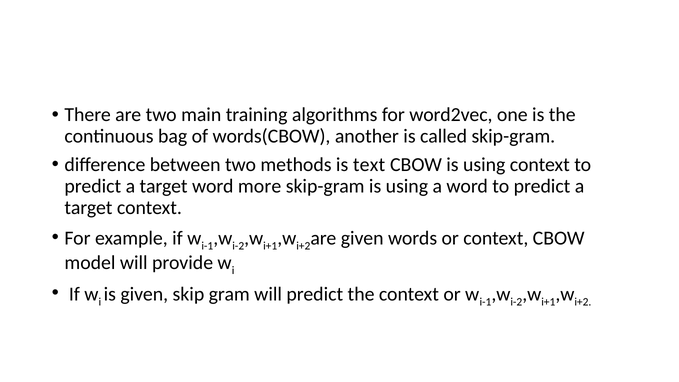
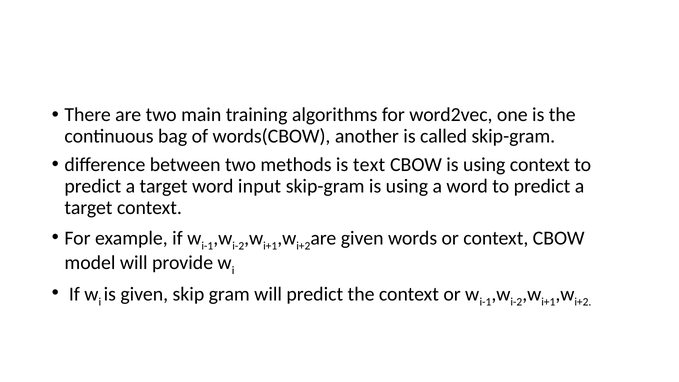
more: more -> input (260, 186)
